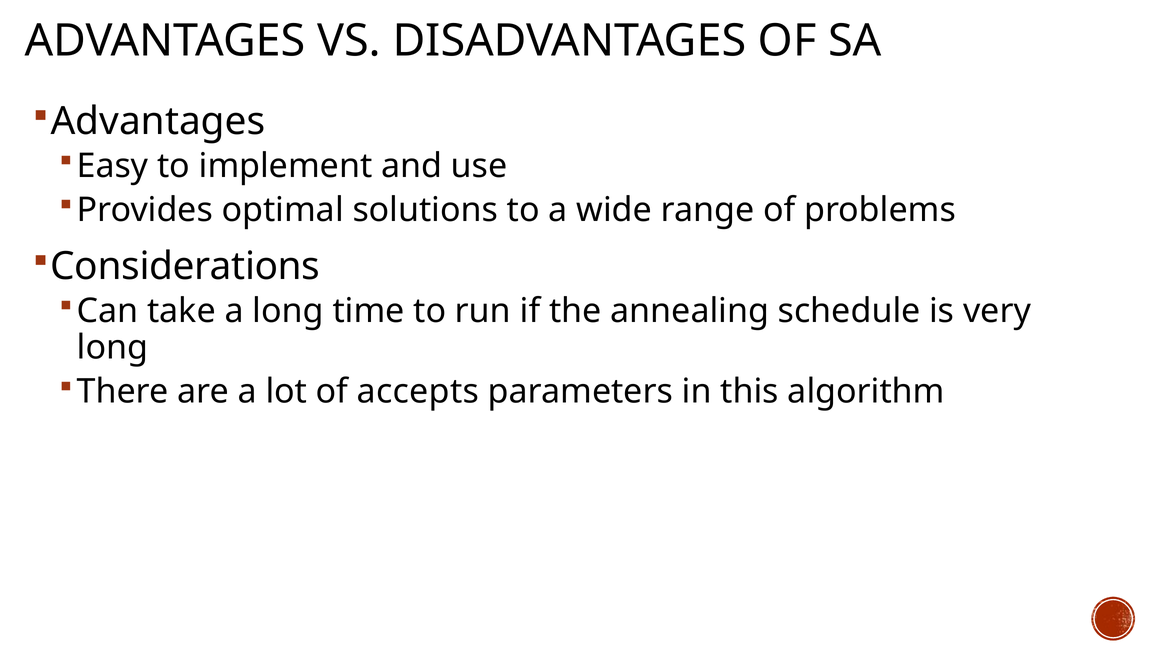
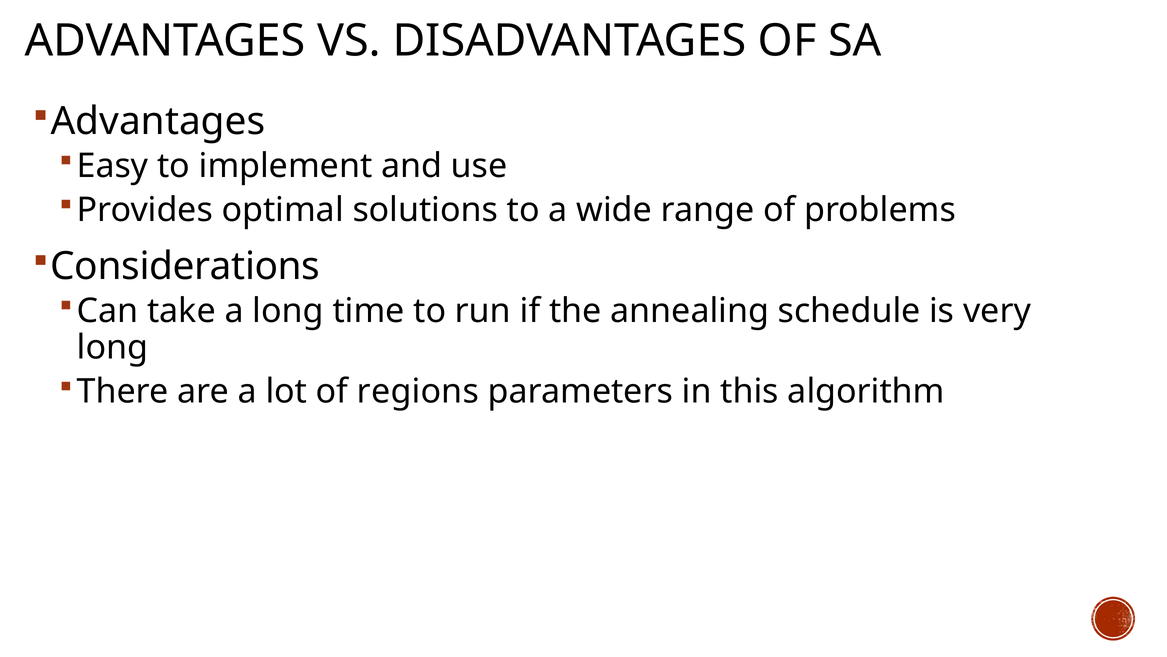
accepts: accepts -> regions (418, 391)
